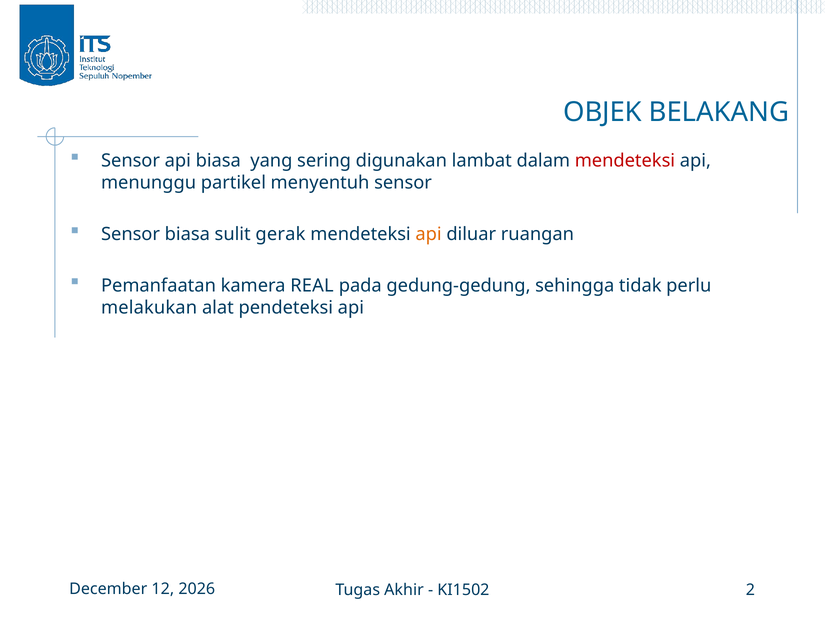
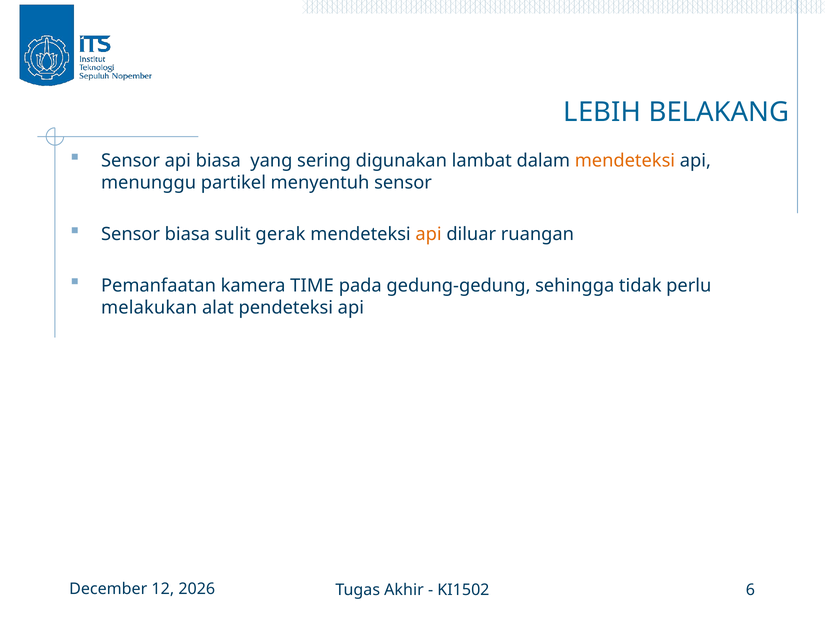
OBJEK: OBJEK -> LEBIH (602, 112)
mendeteksi colour: red -> orange (625, 161)
REAL: REAL -> TIME (312, 285)
2: 2 -> 6 (750, 590)
